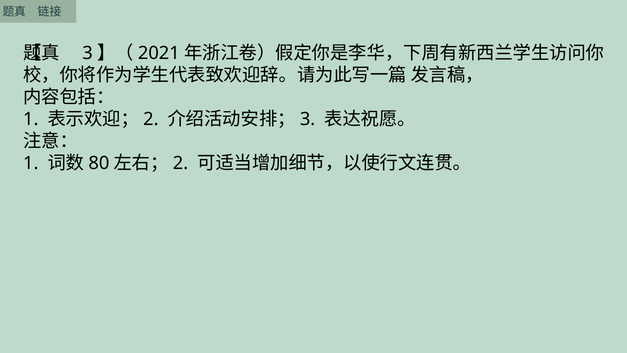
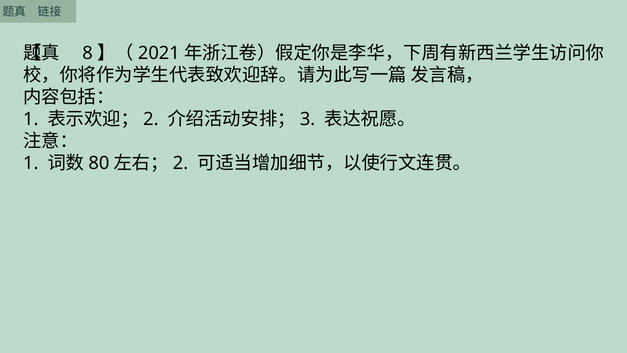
3: 3 -> 8 (87, 53)
